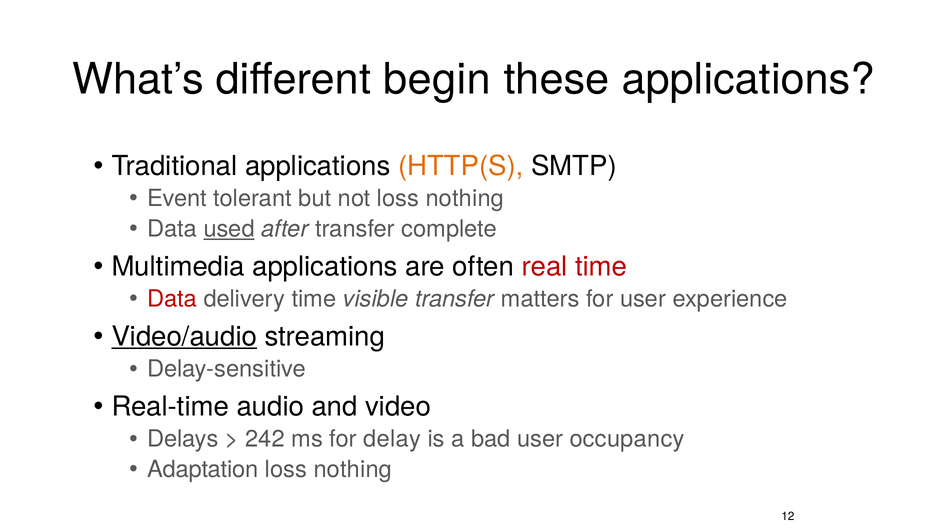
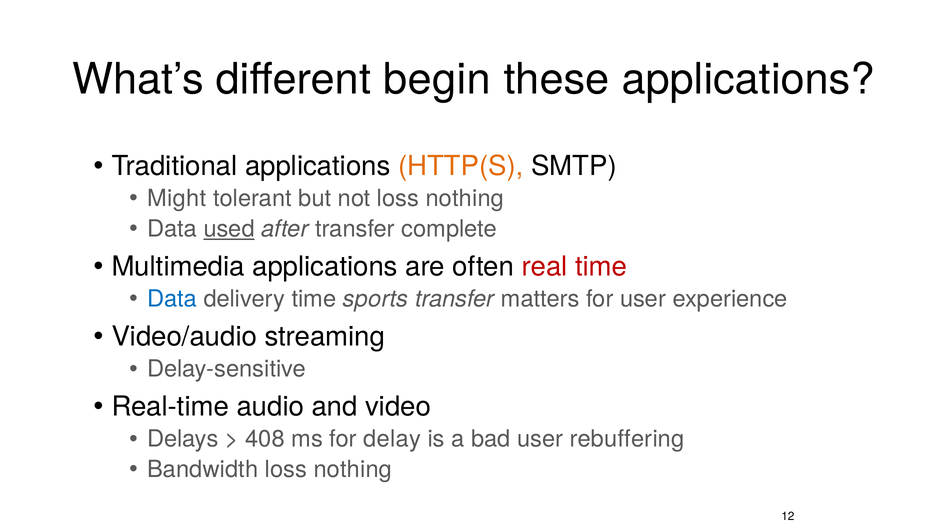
Event: Event -> Might (177, 199)
Data colour: red -> blue (172, 299)
visible: visible -> sports (376, 299)
Video/audio underline: present -> none (184, 337)
242: 242 -> 408 (265, 439)
occupancy: occupancy -> rebuffering (627, 439)
Adaptation: Adaptation -> Bandwidth (203, 470)
